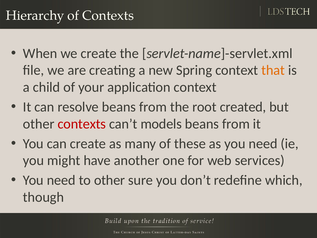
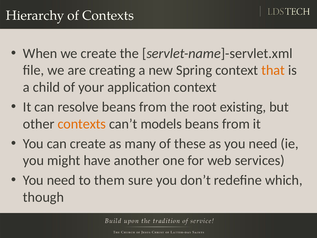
created: created -> existing (243, 107)
contexts colour: red -> orange (82, 124)
to other: other -> them (109, 180)
